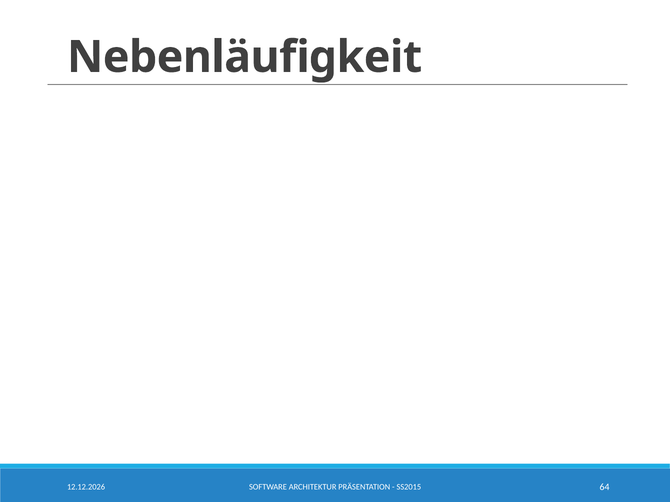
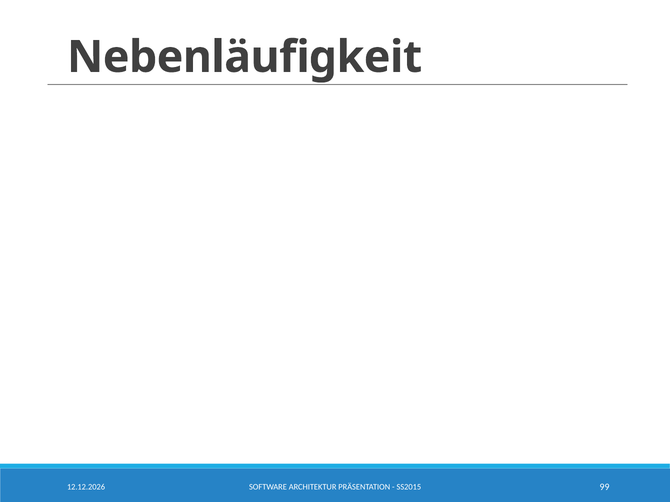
64: 64 -> 99 (605, 487)
